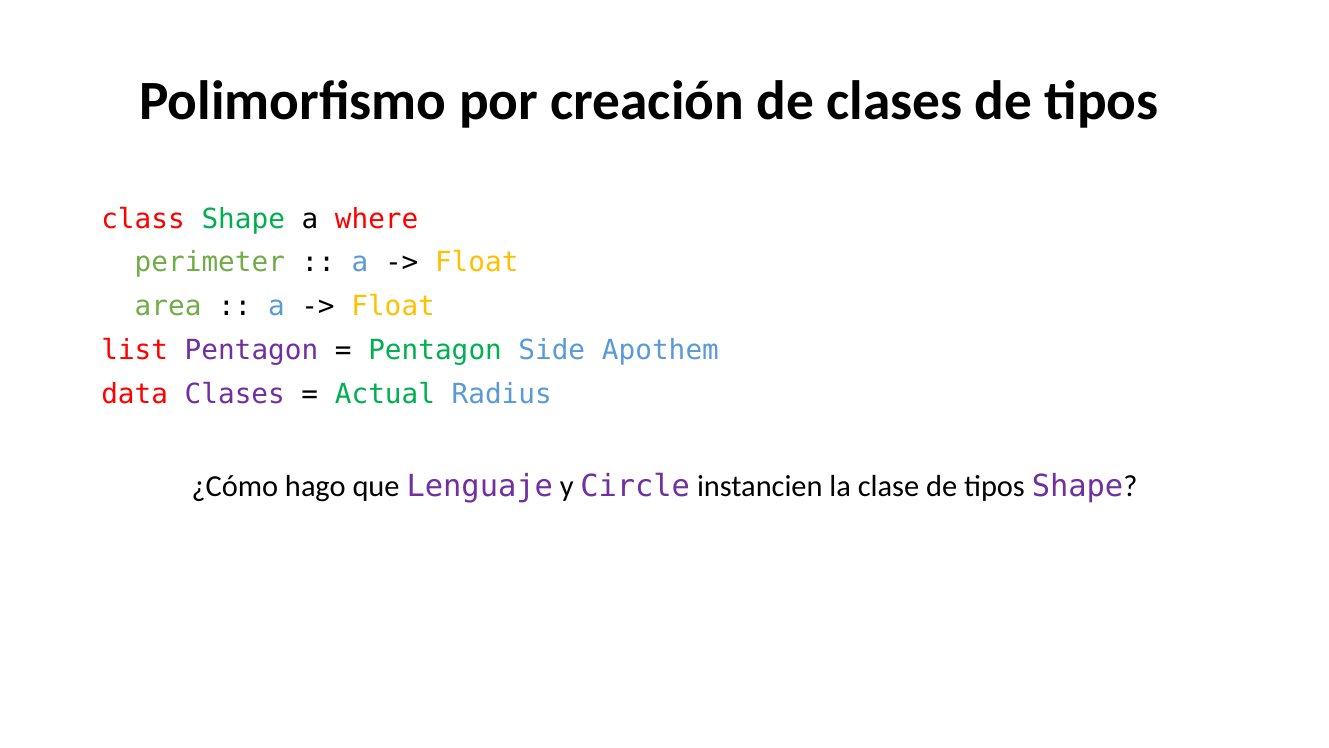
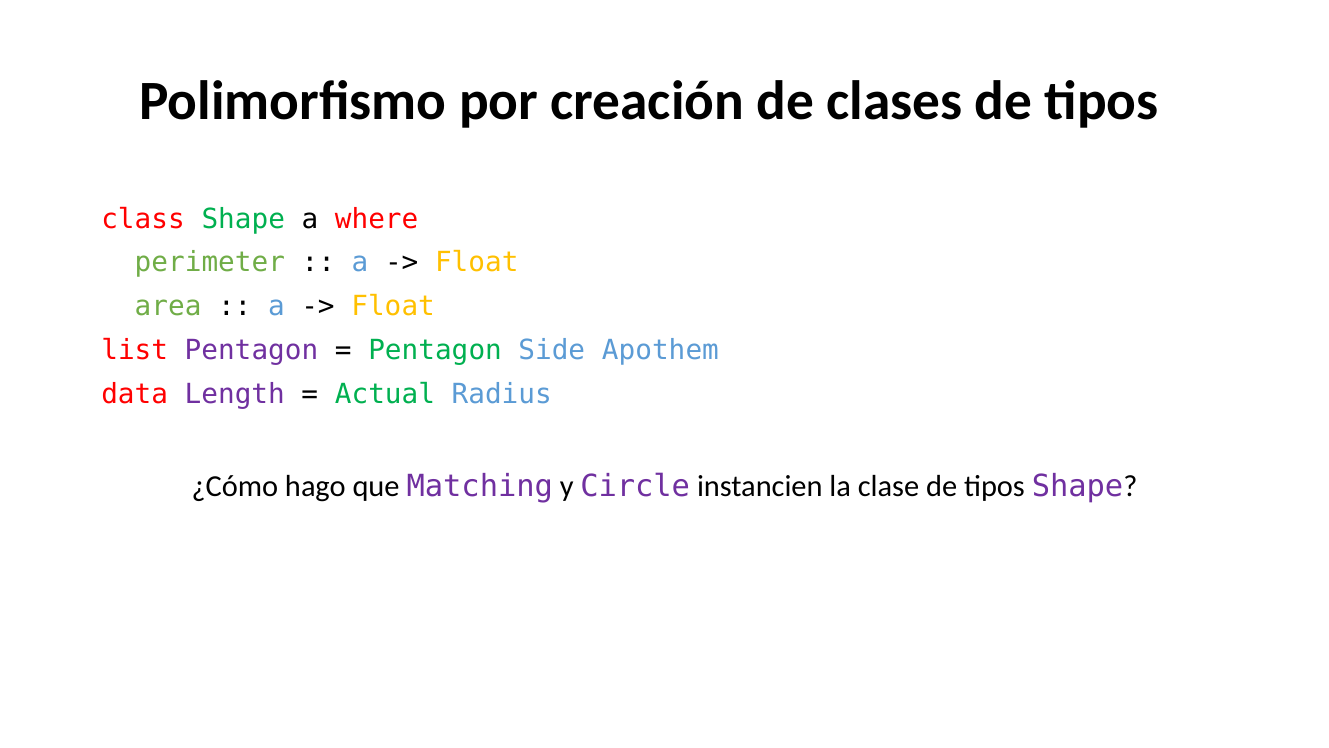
data Clases: Clases -> Length (235, 394)
Lenguaje: Lenguaje -> Matching (480, 486)
